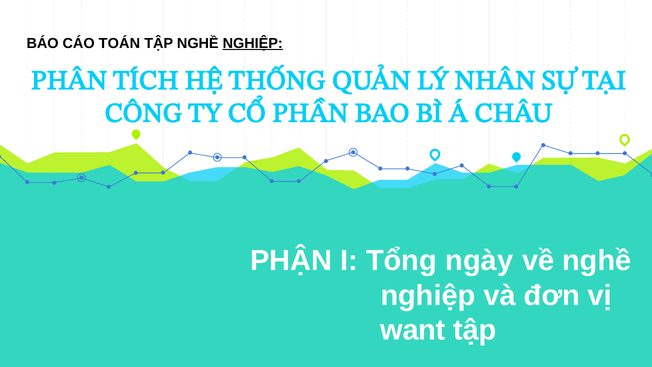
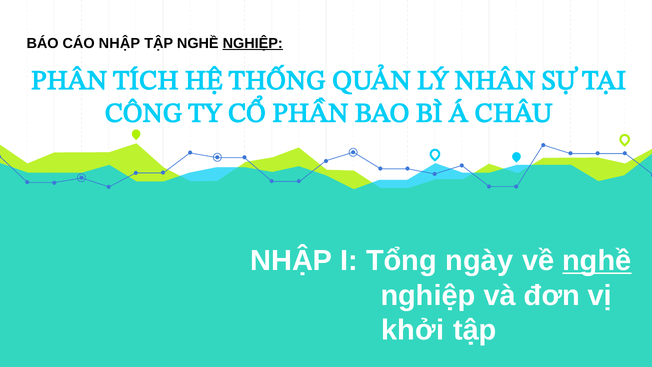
CÁO TOÁN: TOÁN -> NHẬP (119, 43)
PHẬN: PHẬN -> NHẬP (291, 261)
nghề underline: none -> present (597, 261)
want: want -> khởi (413, 330)
